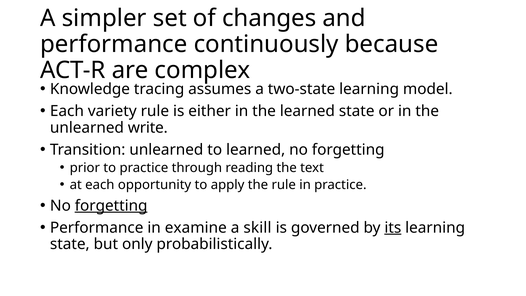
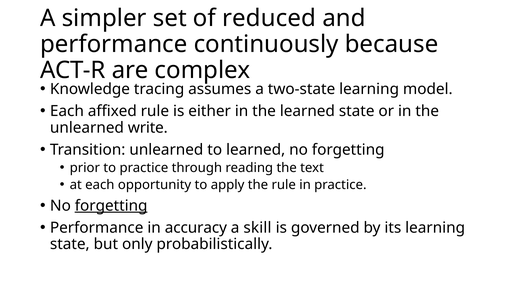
changes: changes -> reduced (269, 18)
variety: variety -> affixed (112, 111)
examine: examine -> accuracy (196, 228)
its underline: present -> none (393, 228)
